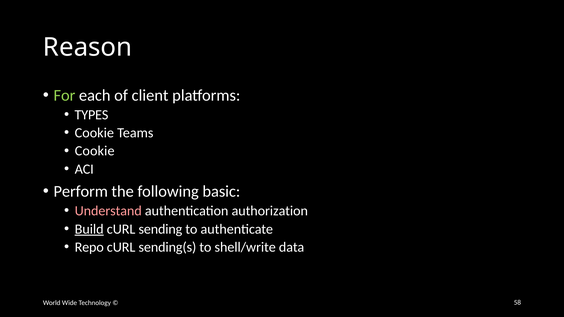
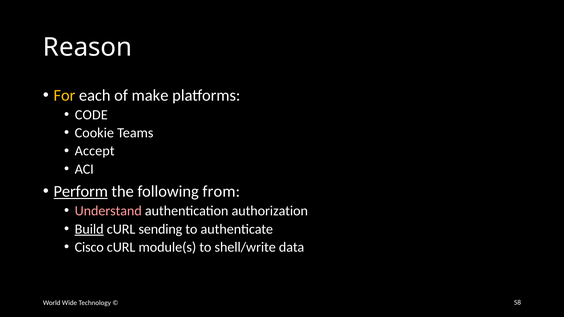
For colour: light green -> yellow (64, 95)
client: client -> make (150, 95)
TYPES: TYPES -> CODE (91, 115)
Cookie: Cookie -> Accept (95, 151)
Perform underline: none -> present (81, 192)
basic: basic -> from (221, 192)
Repo: Repo -> Cisco (89, 247)
sending(s: sending(s -> module(s (167, 247)
